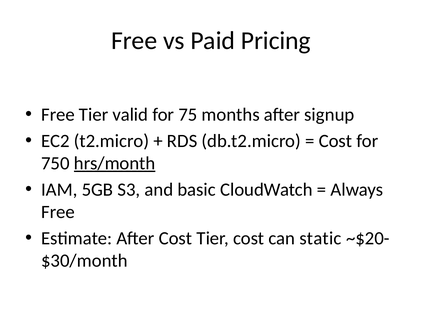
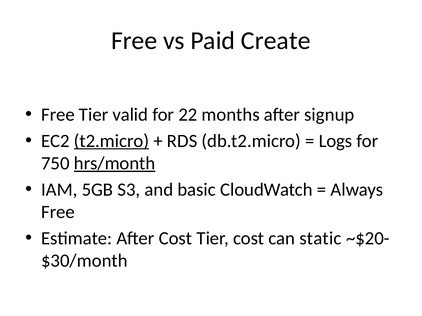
Pricing: Pricing -> Create (276, 41)
75: 75 -> 22 (188, 115)
t2.micro underline: none -> present (111, 141)
Cost: Cost -> Logs (335, 141)
